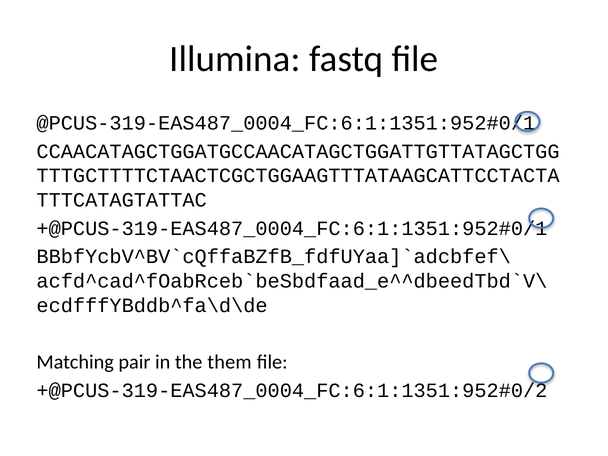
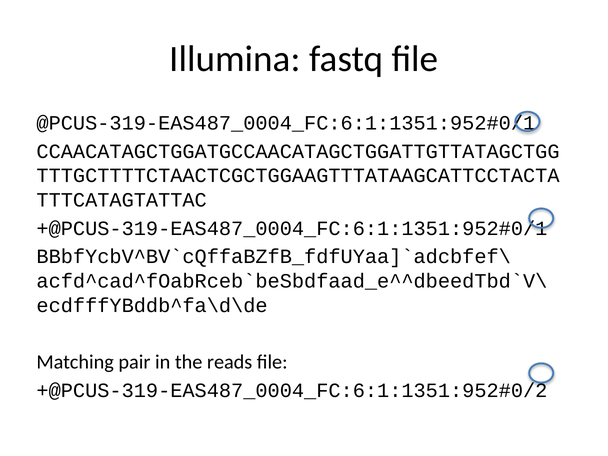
them: them -> reads (230, 362)
